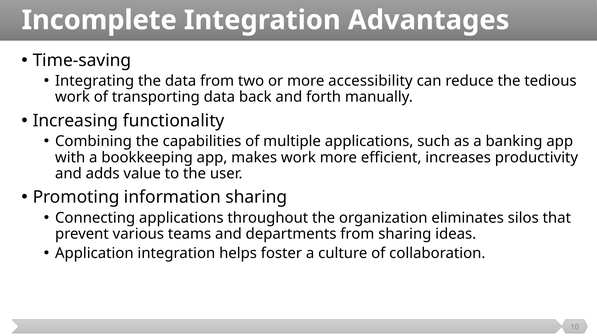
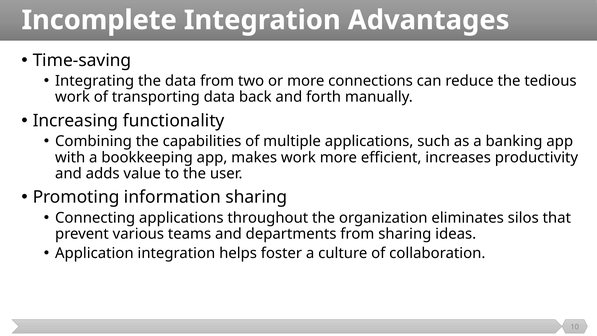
accessibility: accessibility -> connections (371, 81)
